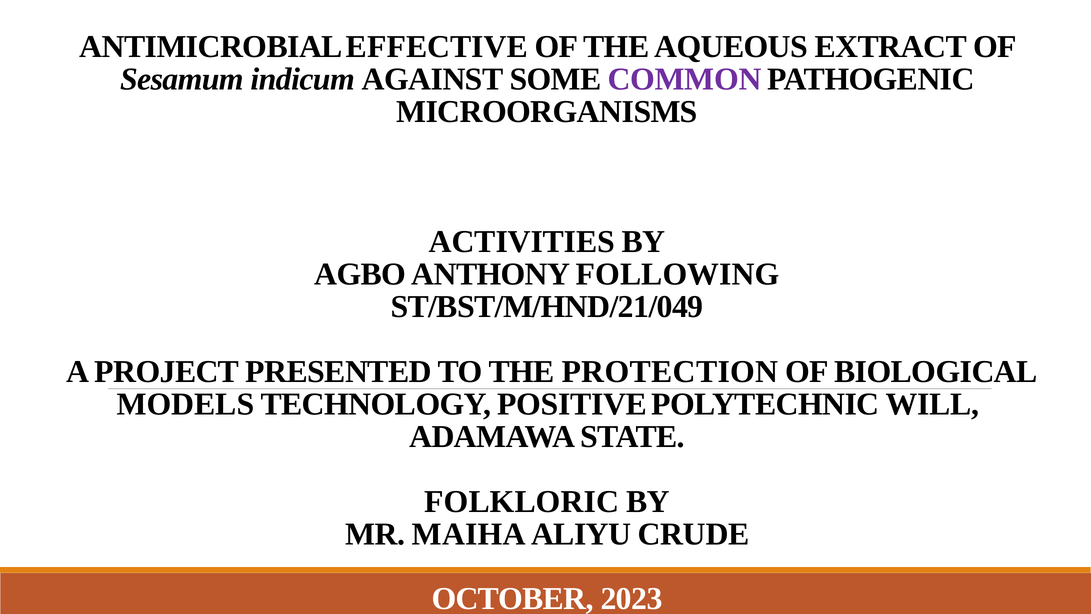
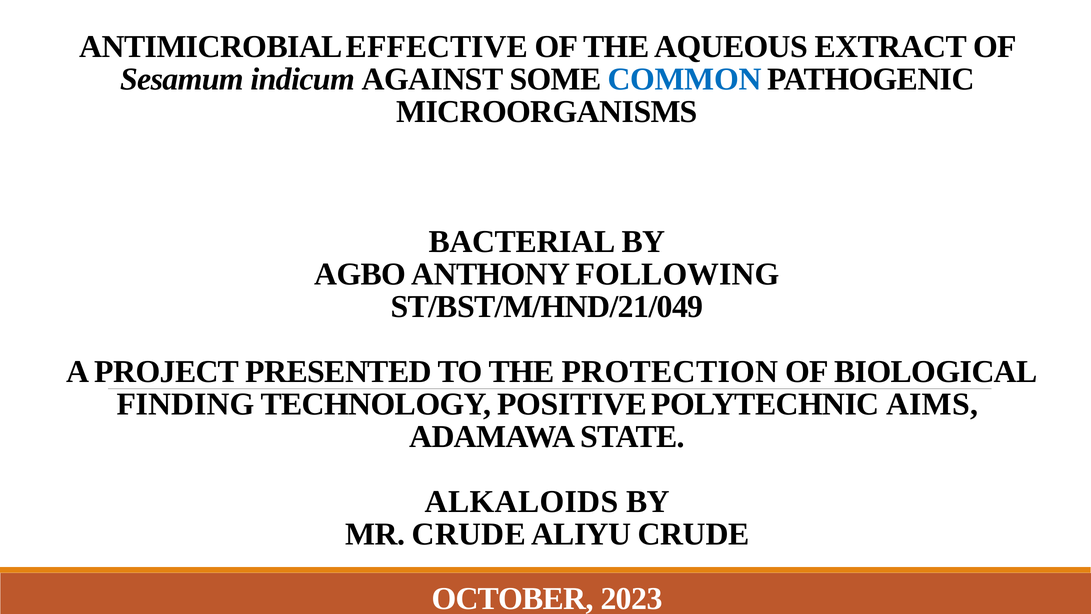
COMMON colour: purple -> blue (685, 79)
ACTIVITIES: ACTIVITIES -> BACTERIAL (522, 241)
MODELS: MODELS -> FINDING (185, 404)
WILL: WILL -> AIMS (932, 404)
FOLKLORIC: FOLKLORIC -> ALKALOIDS (522, 501)
MR MAIHA: MAIHA -> CRUDE (469, 534)
